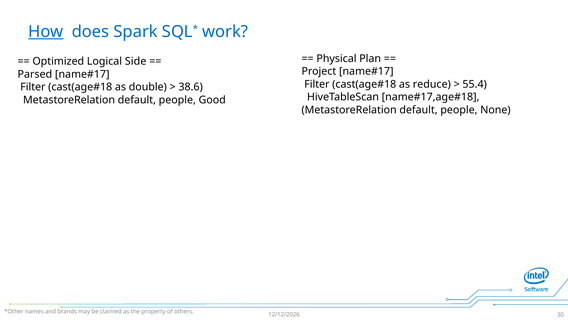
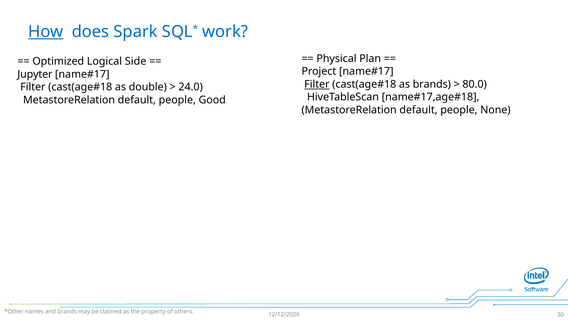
Parsed: Parsed -> Jupyter (35, 74)
Filter underline: none -> present (317, 84)
as reduce: reduce -> brands (432, 84)
55.4: 55.4 -> 80.0 (475, 84)
38.6: 38.6 -> 24.0 (191, 87)
